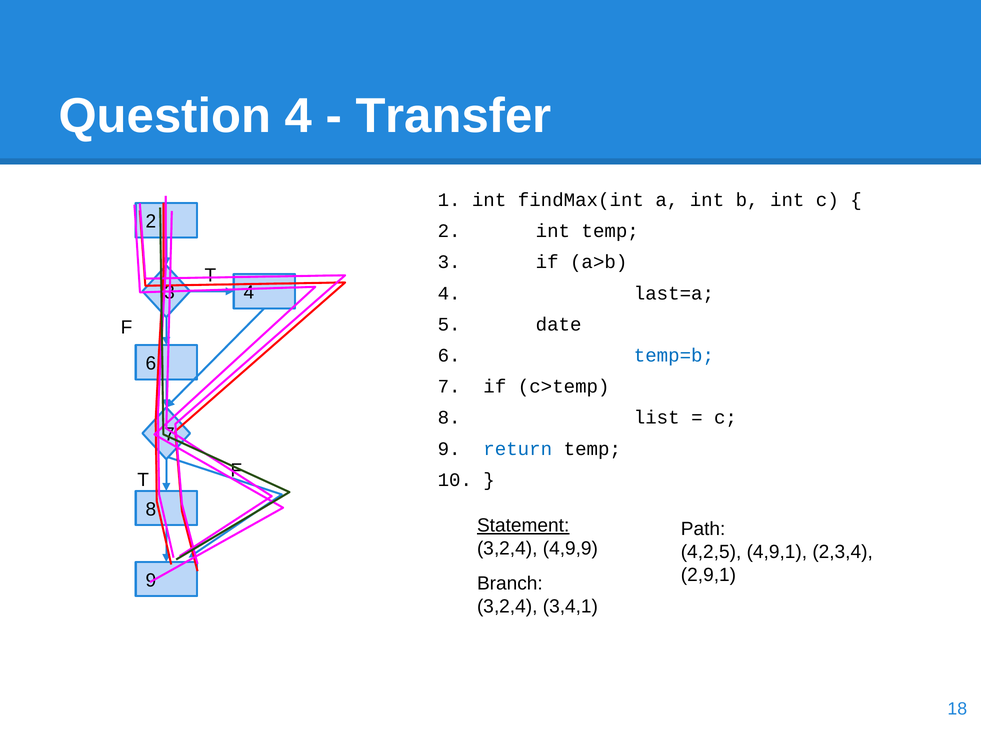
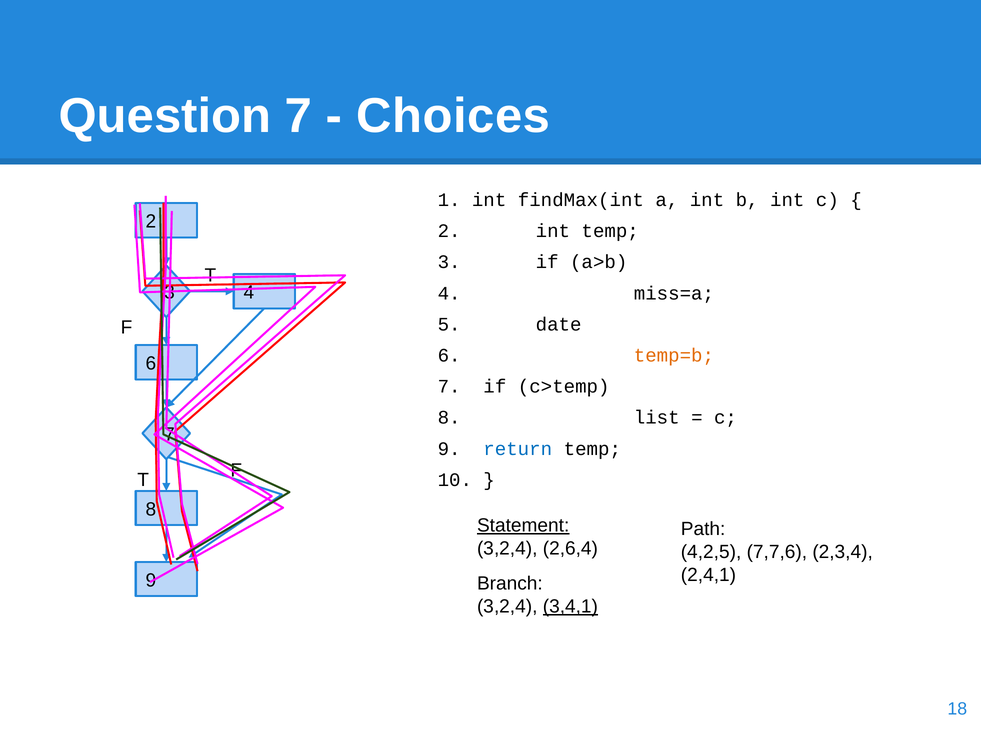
Question 4: 4 -> 7 (298, 116)
Transfer: Transfer -> Choices (453, 116)
last=a: last=a -> miss=a (674, 293)
temp=b colour: blue -> orange (674, 355)
4,9,9: 4,9,9 -> 2,6,4 (570, 548)
4,9,1: 4,9,1 -> 7,7,6 (777, 552)
2,9,1: 2,9,1 -> 2,4,1 (708, 575)
3,4,1 underline: none -> present (570, 606)
